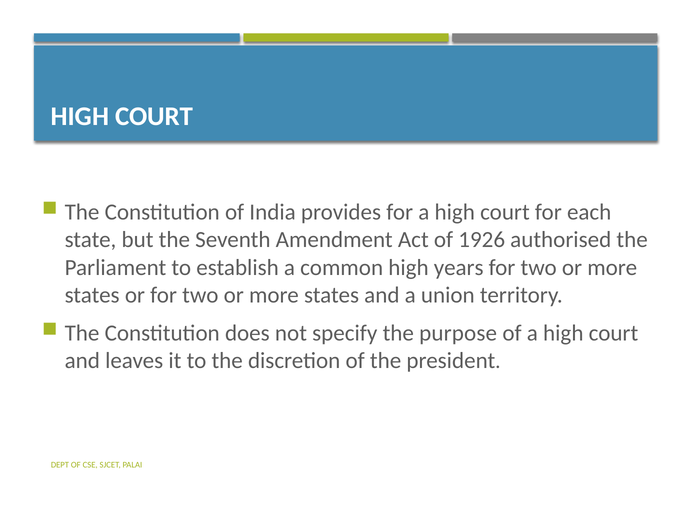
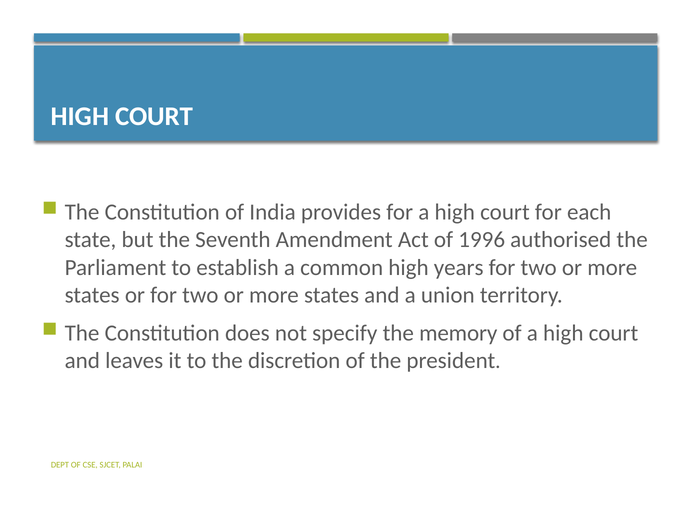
1926: 1926 -> 1996 (482, 240)
purpose: purpose -> memory (458, 333)
